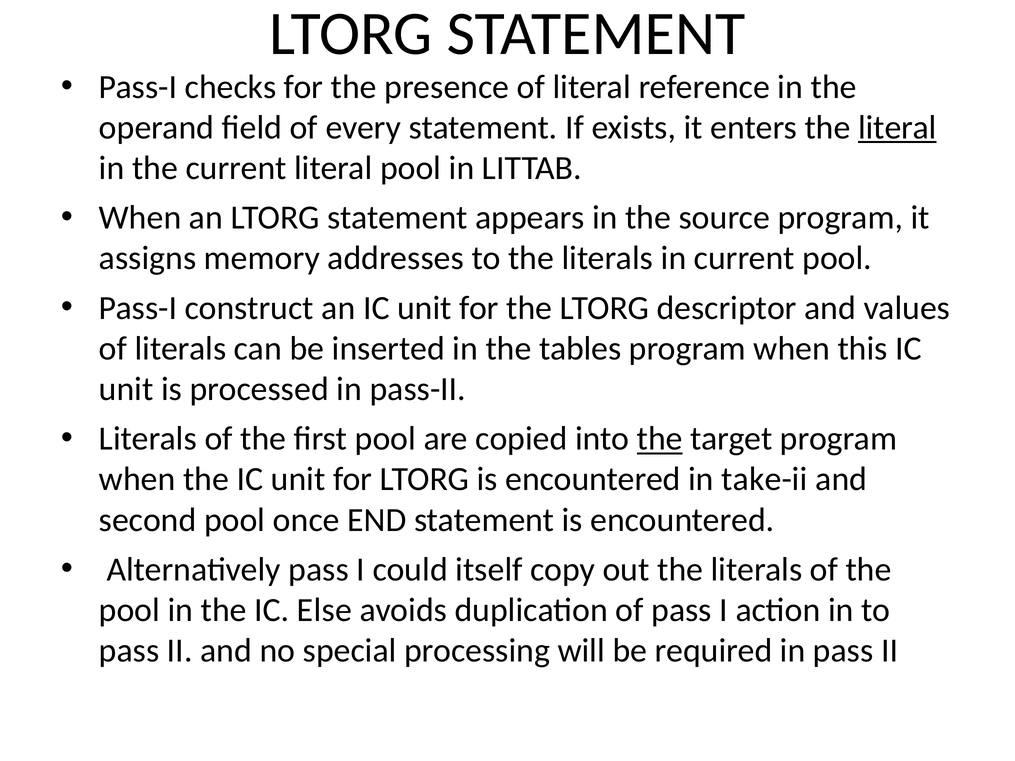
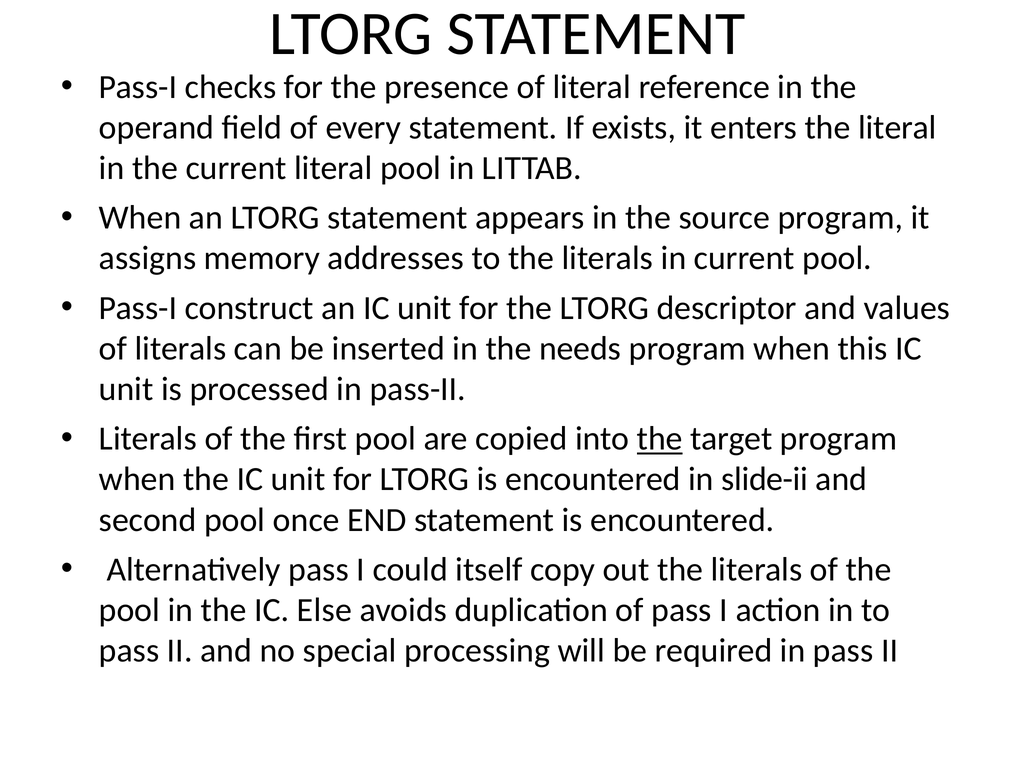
literal underline: present -> none (897, 128)
tables: tables -> needs (580, 349)
take-ii: take-ii -> slide-ii (765, 479)
